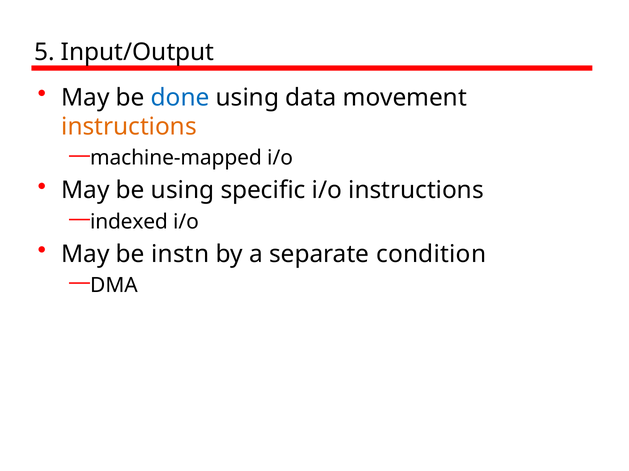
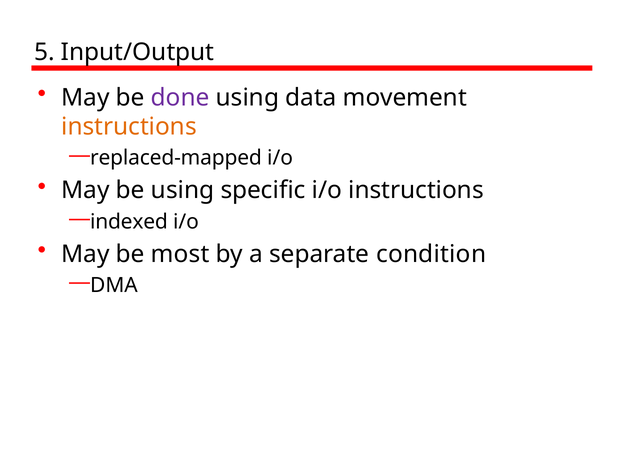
done colour: blue -> purple (180, 98)
machine-mapped: machine-mapped -> replaced-mapped (176, 158)
instn: instn -> most (180, 254)
